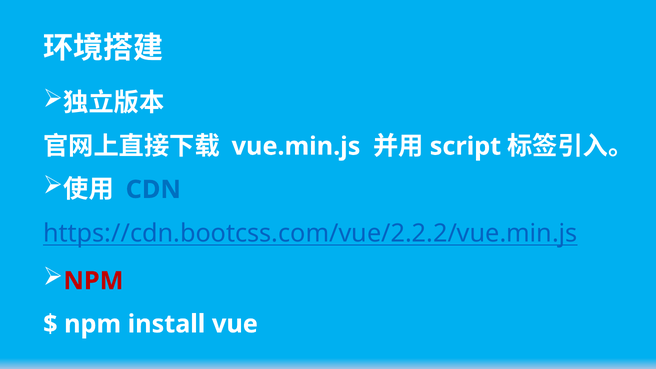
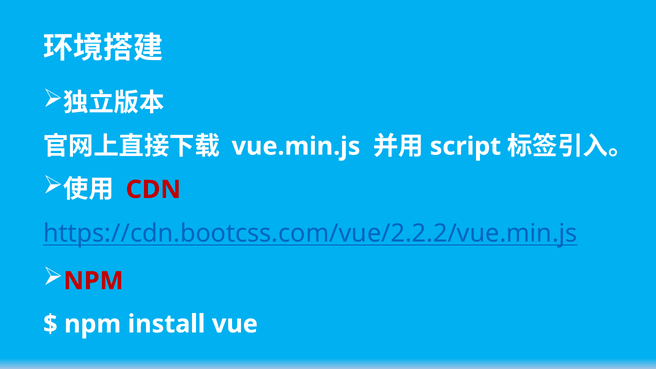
CDN colour: blue -> red (153, 190)
